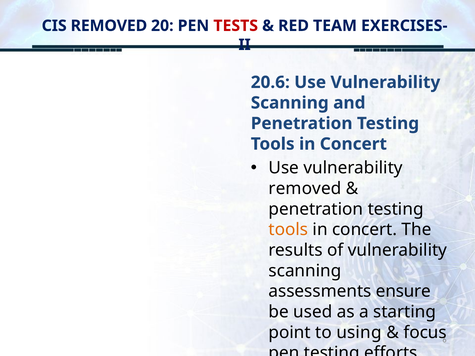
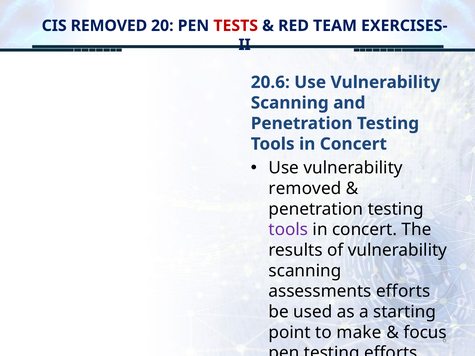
tools colour: orange -> purple (288, 230)
assessments ensure: ensure -> efforts (403, 291)
using: using -> make (359, 333)
